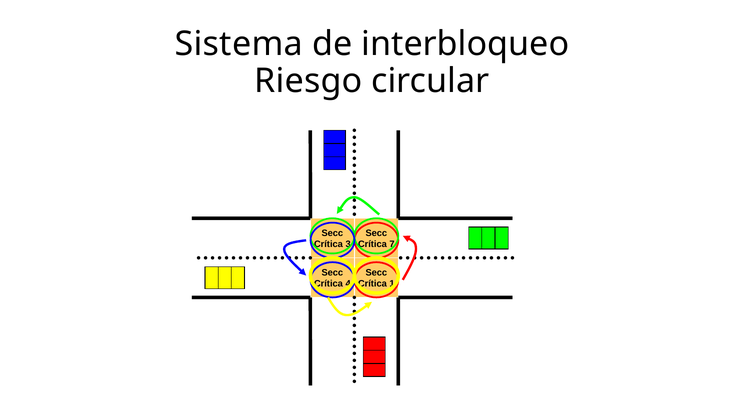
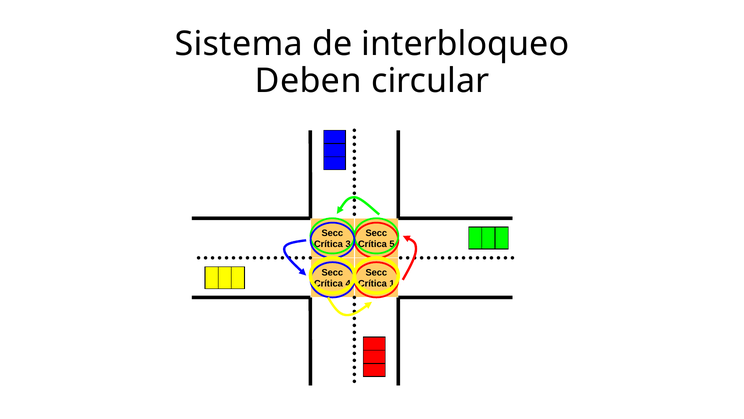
Riesgo: Riesgo -> Deben (308, 81)
7: 7 -> 5 (392, 244)
